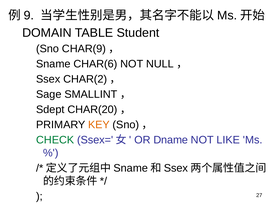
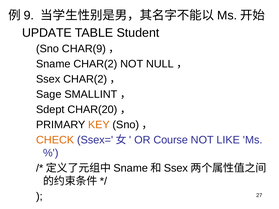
DOMAIN: DOMAIN -> UPDATE (47, 33)
Sname CHAR(6: CHAR(6 -> CHAR(2 (95, 64)
CHECK colour: green -> orange (55, 140)
Dname: Dname -> Course (171, 140)
